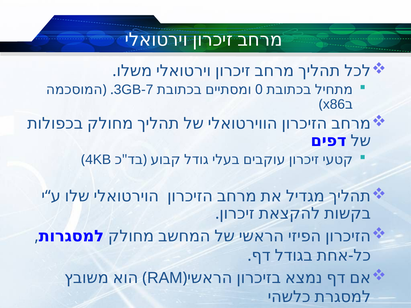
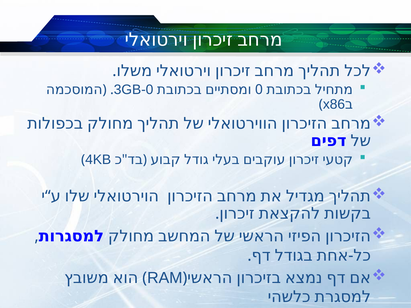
3GB-7: 3GB-7 -> 3GB-0 (134, 90)
